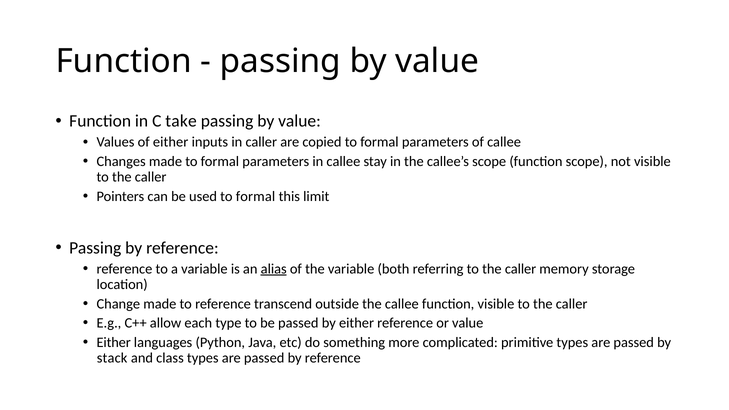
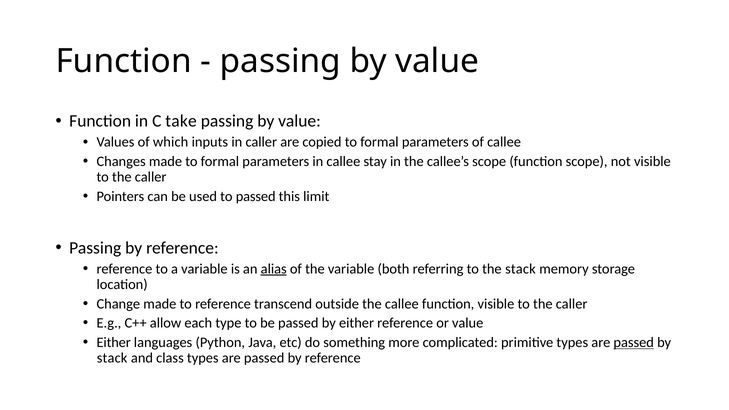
of either: either -> which (171, 142)
used to formal: formal -> passed (256, 197)
referring to the caller: caller -> stack (520, 269)
passed underline: none -> present (634, 343)
